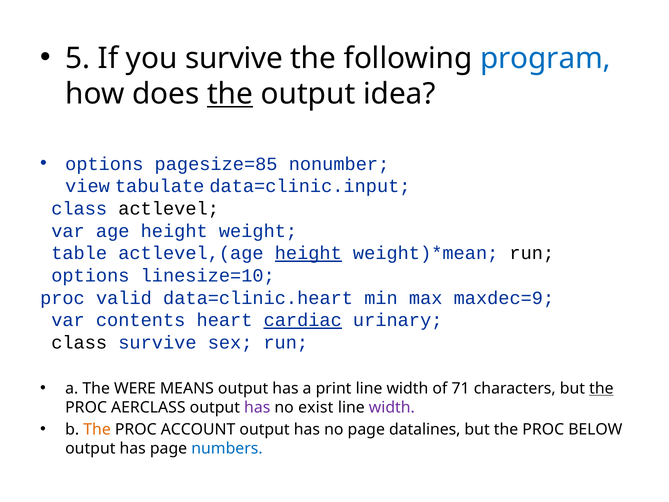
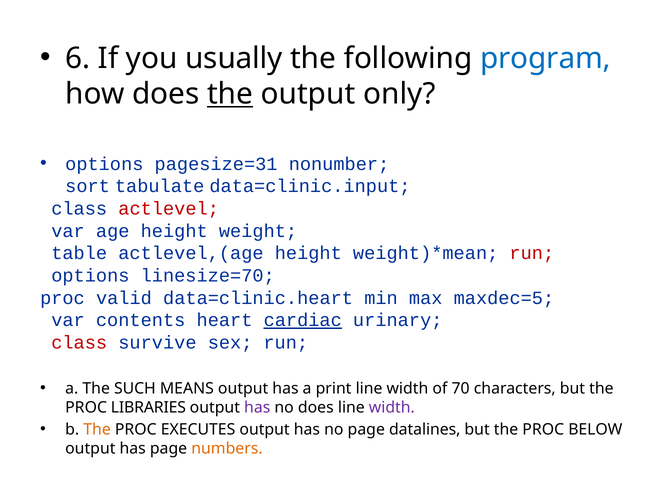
5: 5 -> 6 (78, 58)
you survive: survive -> usually (234, 58)
idea: idea -> only (399, 94)
pagesize=85: pagesize=85 -> pagesize=31 (216, 164)
view: view -> sort (88, 186)
actlevel colour: black -> red (169, 208)
height underline: present -> none (308, 253)
run colour: black -> red (532, 253)
linesize=10: linesize=10 -> linesize=70 (208, 275)
maxdec=9: maxdec=9 -> maxdec=5 (504, 298)
class colour: black -> red (79, 342)
WERE: WERE -> SUCH (135, 388)
71: 71 -> 70 (461, 388)
the underline: present -> none (601, 388)
AERCLASS: AERCLASS -> LIBRARIES (148, 407)
no exist: exist -> does (316, 407)
ACCOUNT: ACCOUNT -> EXECUTES (198, 429)
numbers colour: blue -> orange (227, 448)
